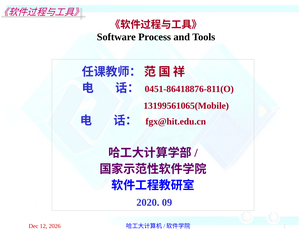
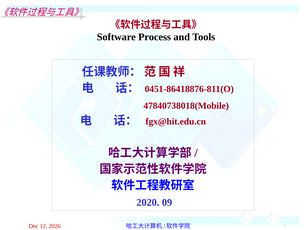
13199561065(Mobile: 13199561065(Mobile -> 47840738018(Mobile (186, 106)
